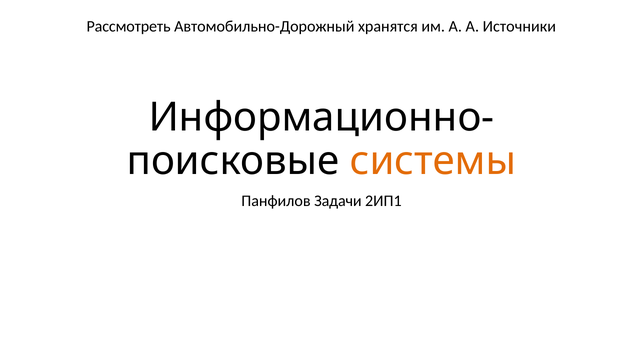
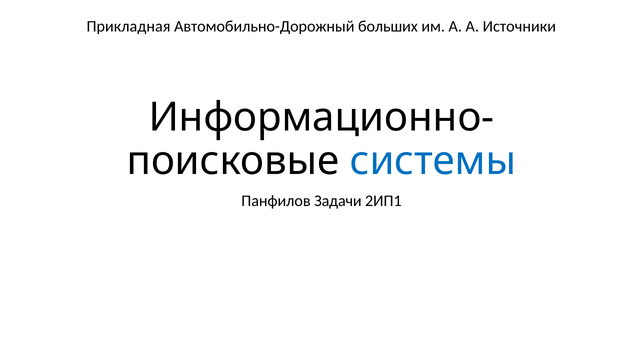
Рассмотреть: Рассмотреть -> Прикладная (129, 27)
хранятся: хранятся -> больших (388, 27)
системы colour: orange -> blue (433, 161)
